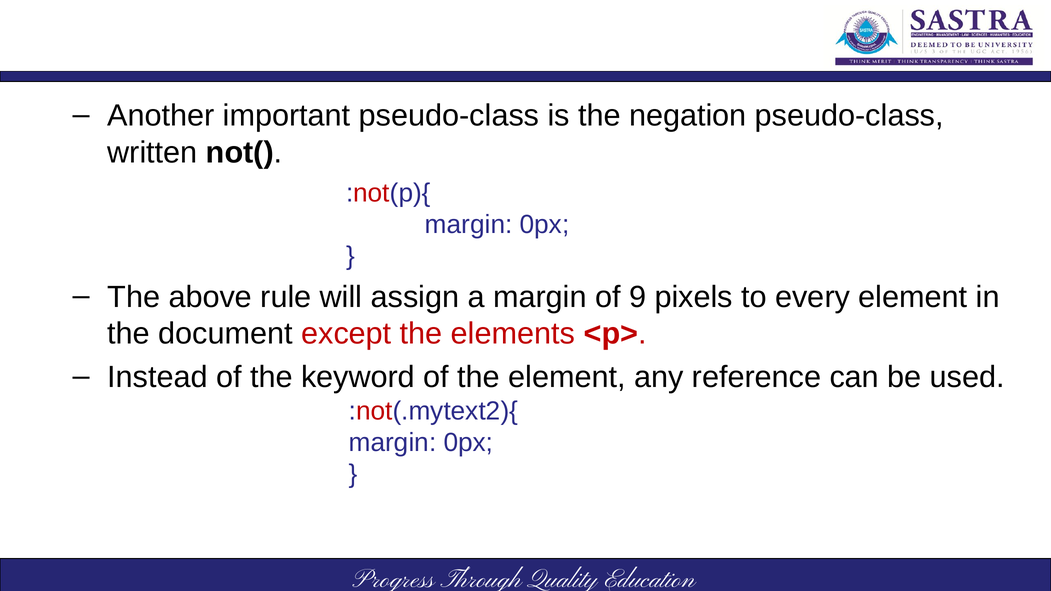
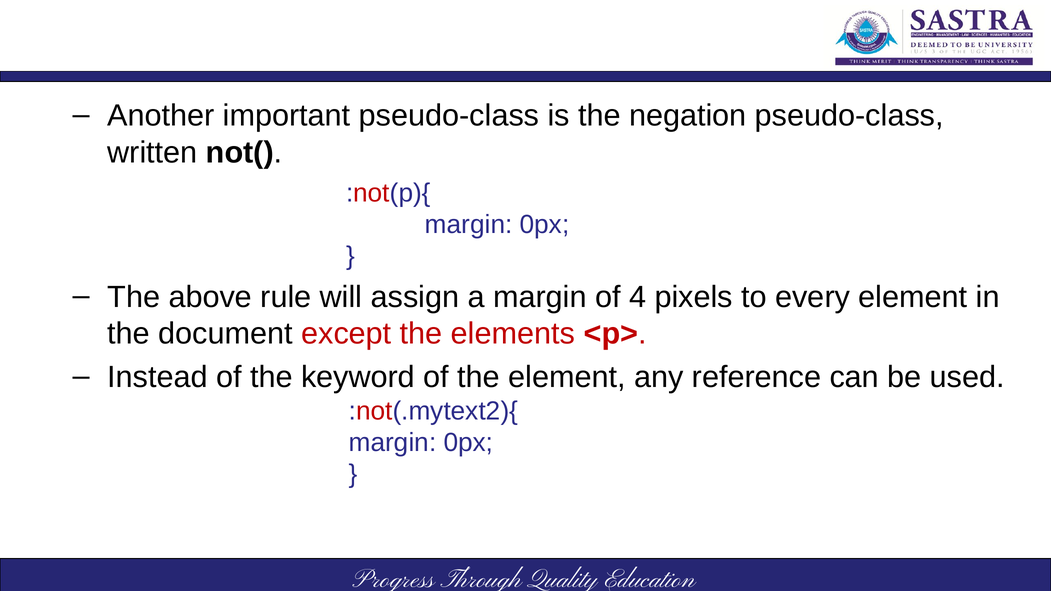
9: 9 -> 4 (638, 297)
